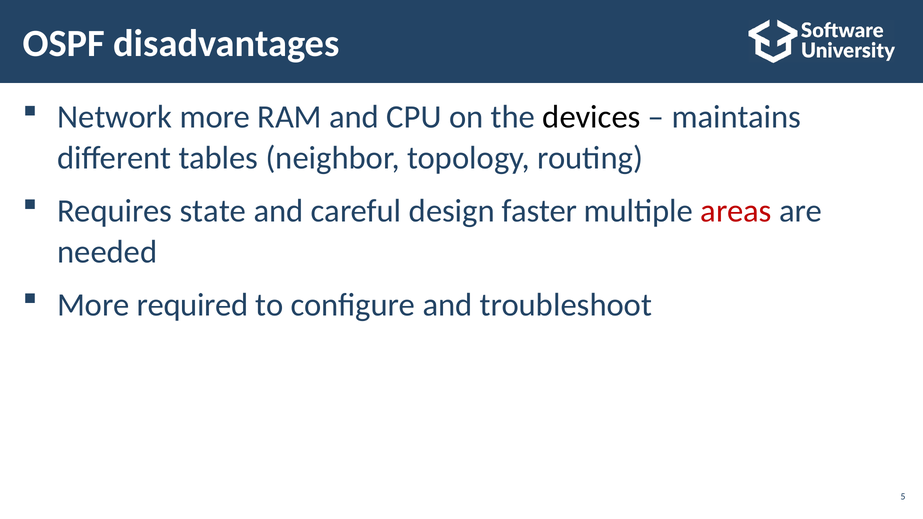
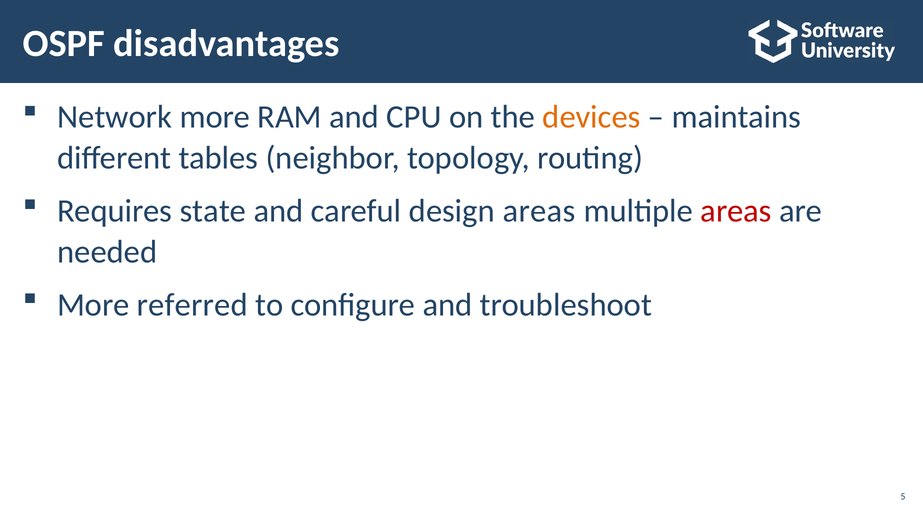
devices colour: black -> orange (592, 117)
design faster: faster -> areas (539, 211)
required: required -> referred (192, 305)
